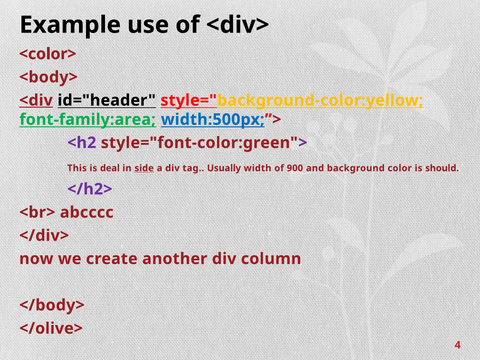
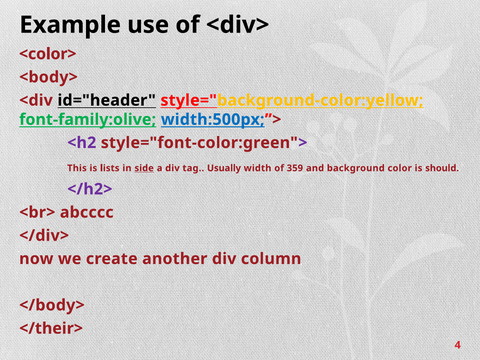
<div underline: present -> none (36, 100)
font-family:area: font-family:area -> font-family:olive (88, 120)
deal: deal -> lists (110, 168)
900: 900 -> 359 (295, 168)
</olive>: </olive> -> </their> (51, 328)
